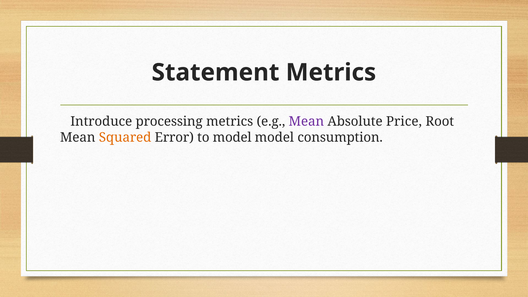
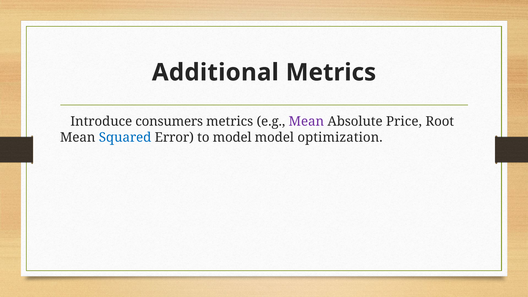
Statement: Statement -> Additional (215, 72)
processing: processing -> consumers (169, 122)
Squared colour: orange -> blue (125, 137)
consumption: consumption -> optimization (340, 137)
